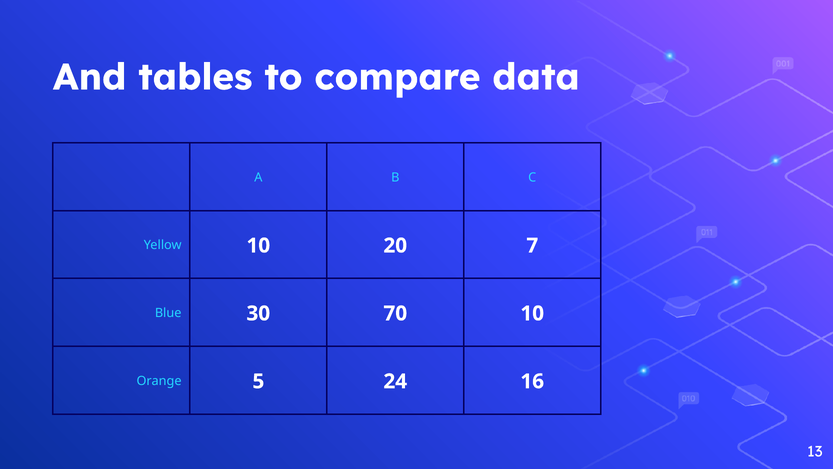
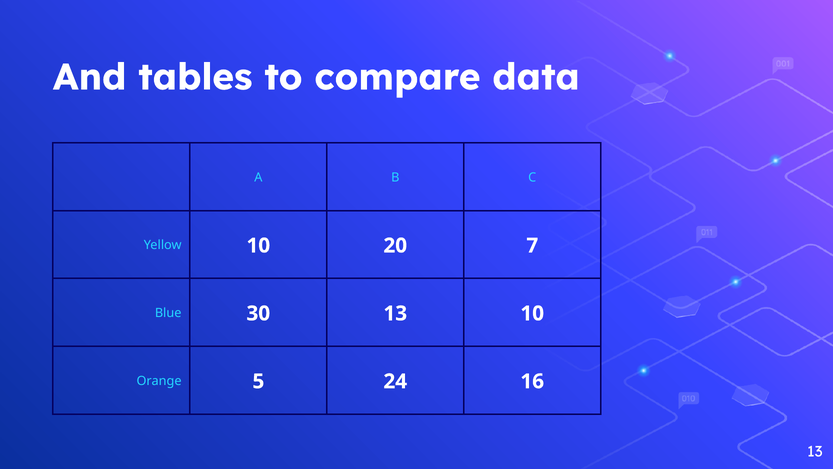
30 70: 70 -> 13 (395, 313)
